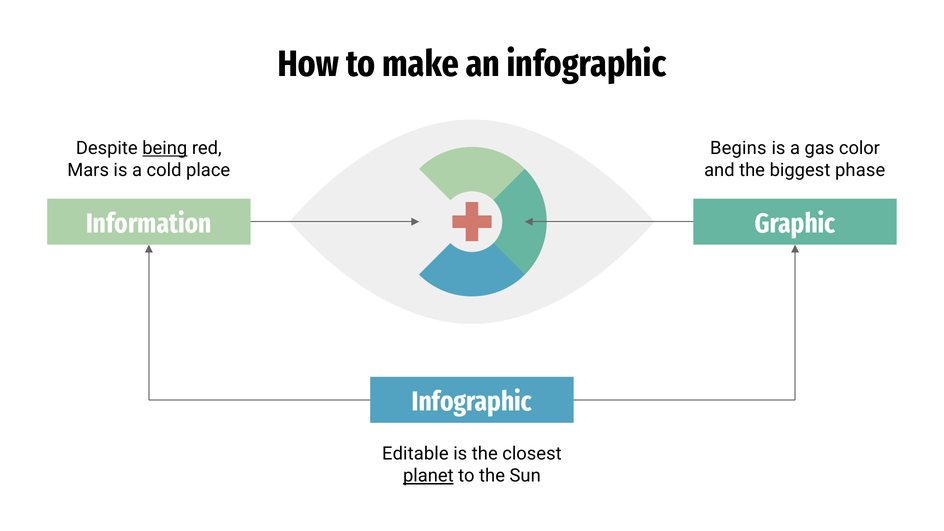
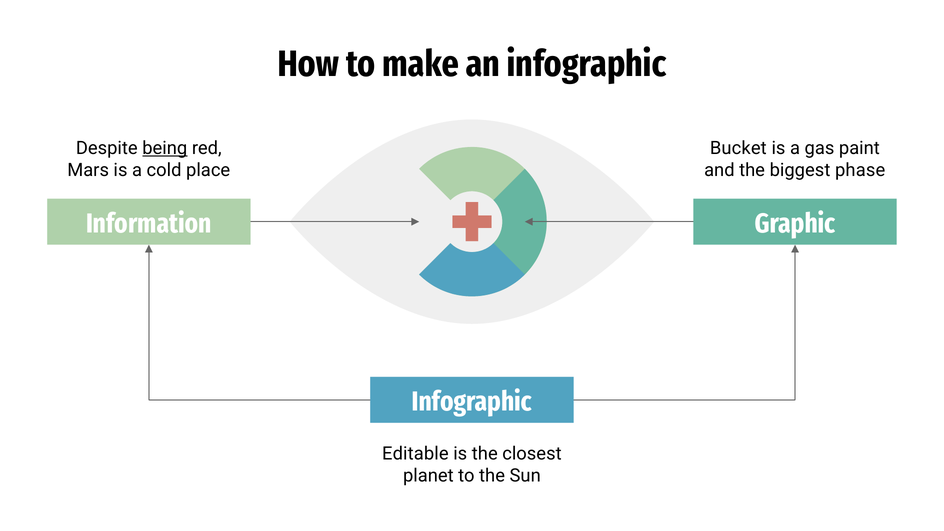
Begins: Begins -> Bucket (738, 148)
color: color -> paint (859, 148)
planet underline: present -> none (428, 476)
